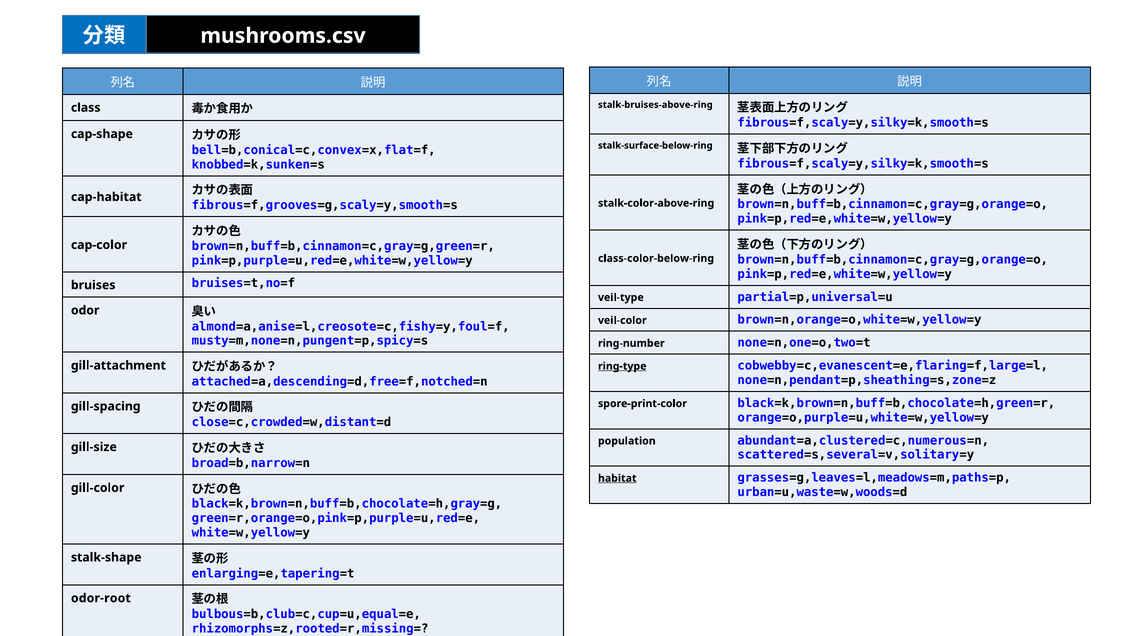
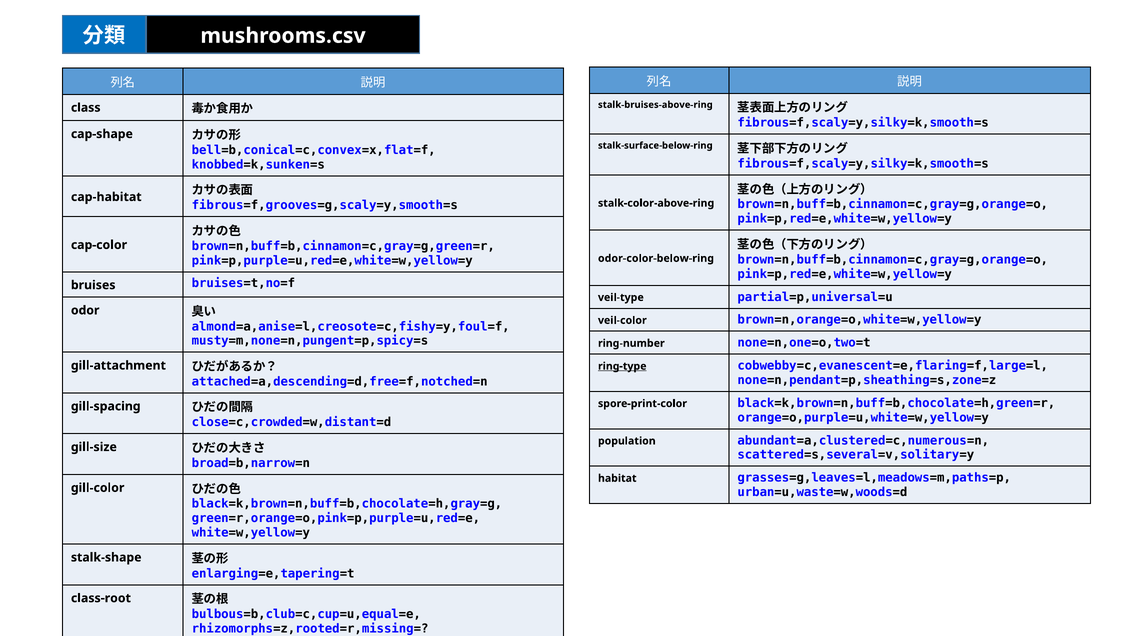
class-color-below-ring: class-color-below-ring -> odor-color-below-ring (656, 258)
habitat underline: present -> none (617, 478)
odor-root: odor-root -> class-root (101, 598)
